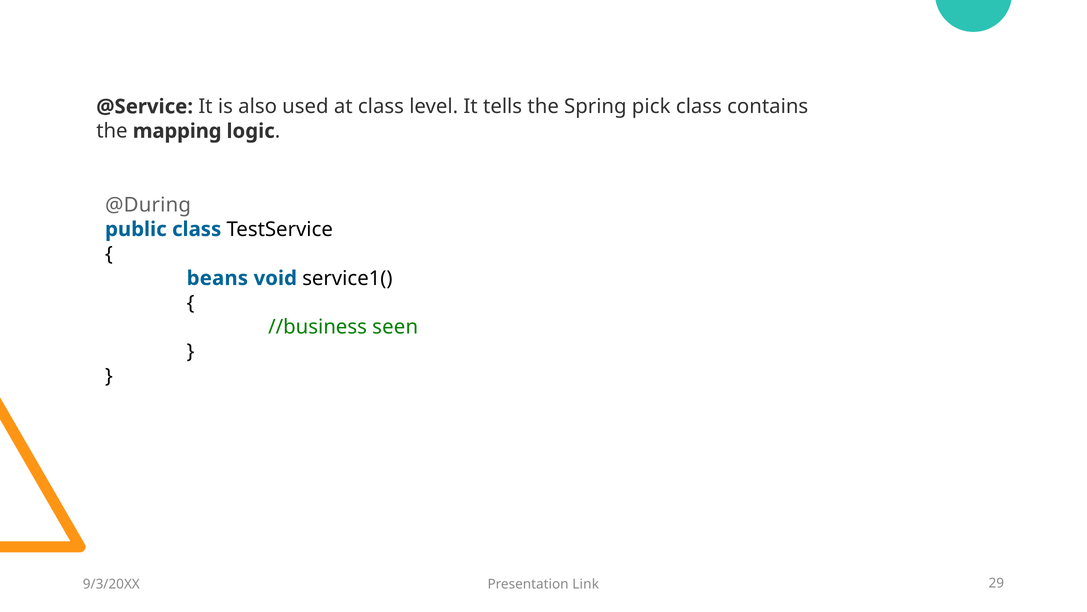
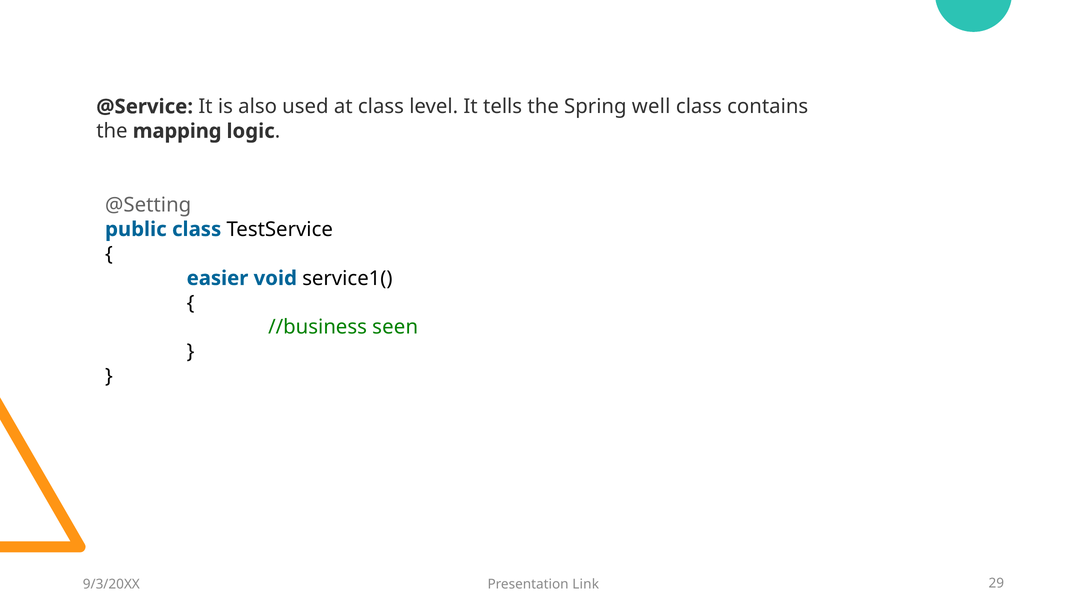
pick: pick -> well (651, 107)
@During: @During -> @Setting (148, 205)
beans: beans -> easier (217, 278)
